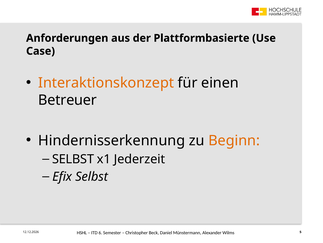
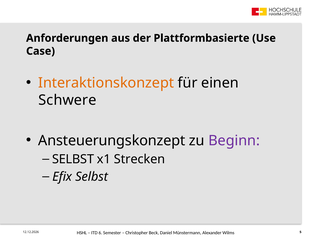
Betreuer: Betreuer -> Schwere (67, 100)
Hindernisserkennung: Hindernisserkennung -> Ansteuerungskonzept (112, 140)
Beginn colour: orange -> purple (234, 140)
Jederzeit: Jederzeit -> Strecken (140, 159)
